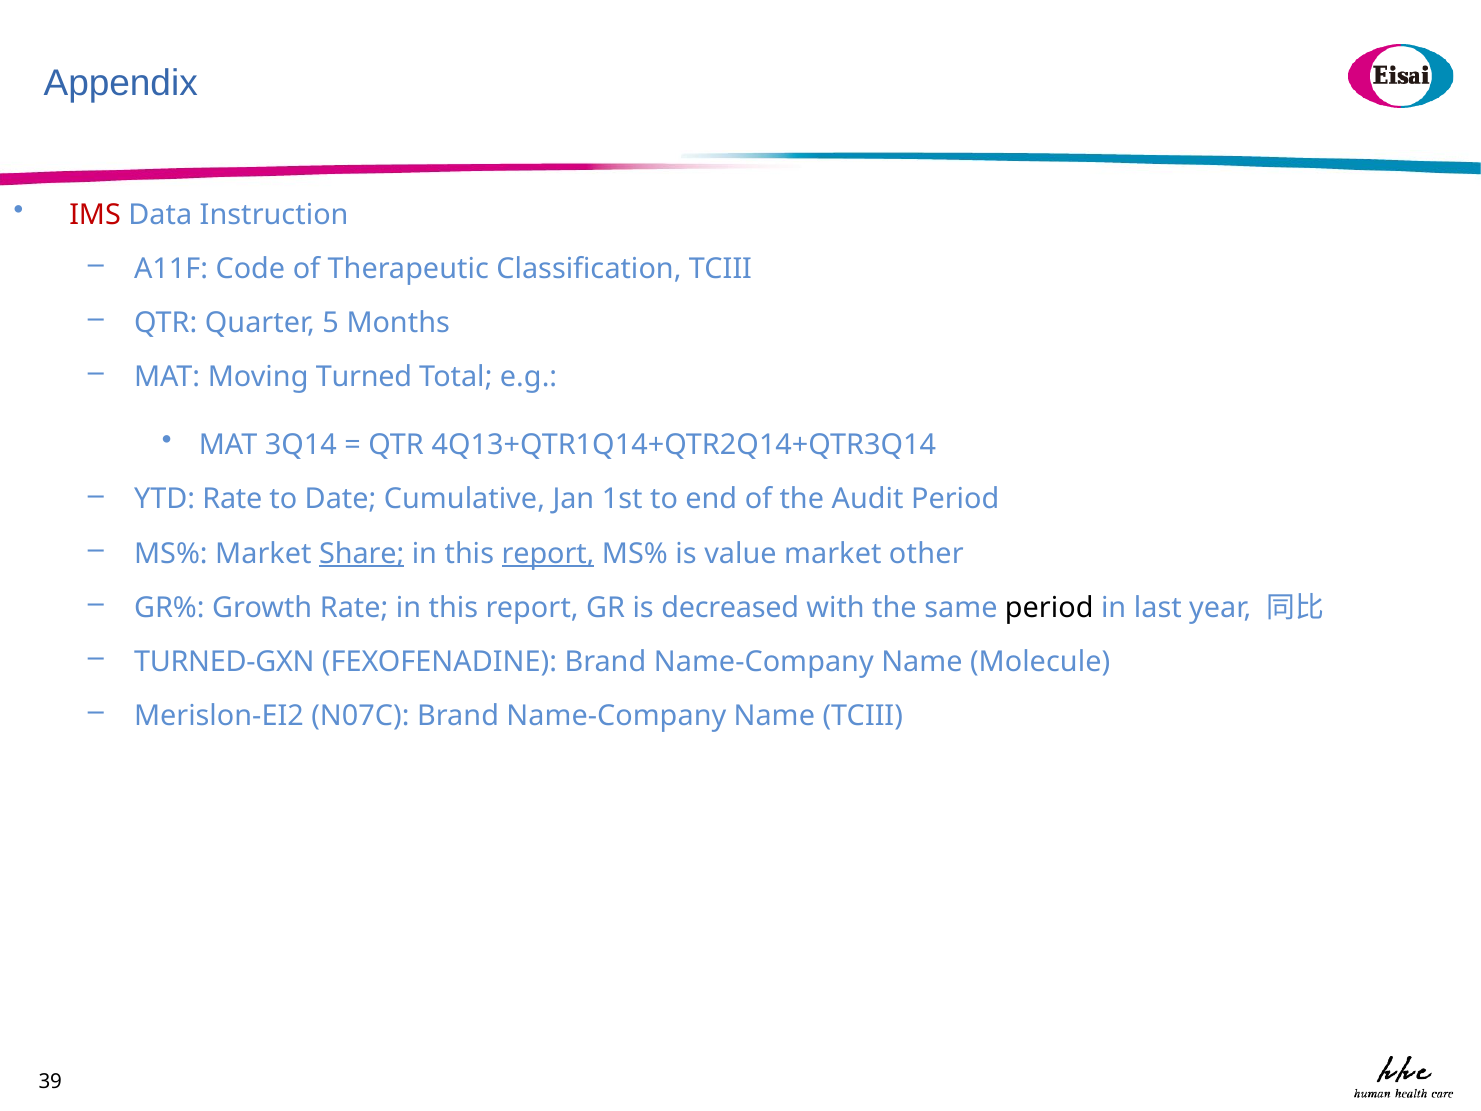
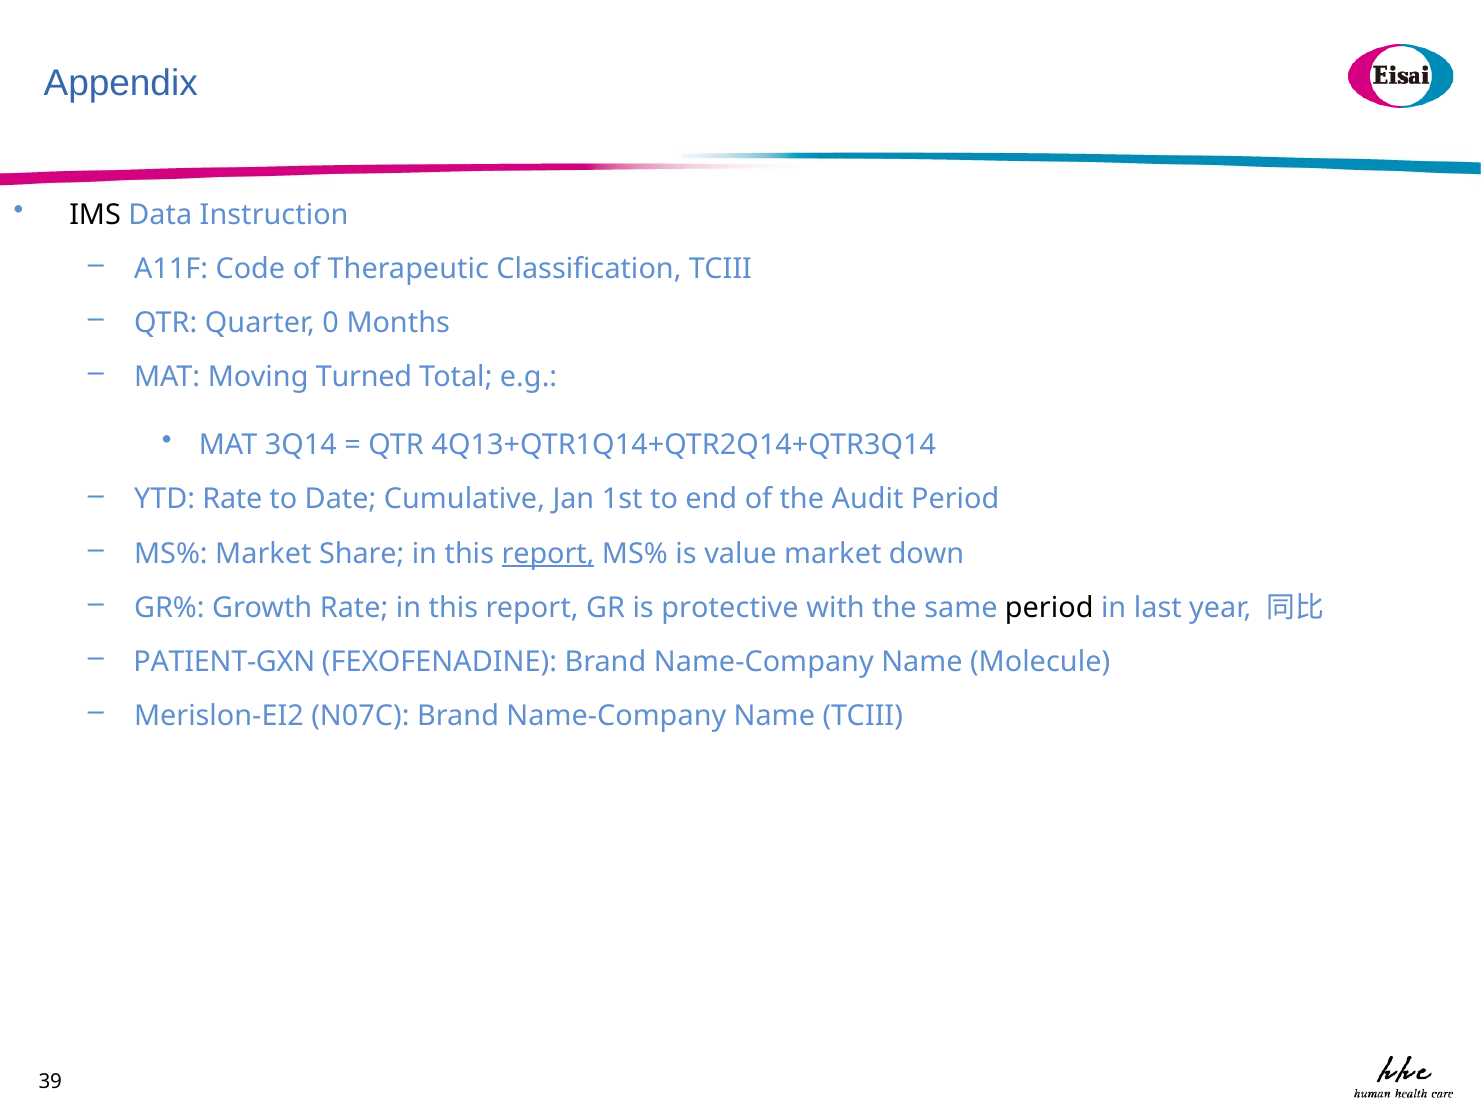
IMS colour: red -> black (95, 215)
5: 5 -> 0 (331, 323)
Share underline: present -> none (362, 553)
other: other -> down (927, 553)
decreased: decreased -> protective (730, 608)
TURNED-GXN: TURNED-GXN -> PATIENT-GXN (224, 662)
